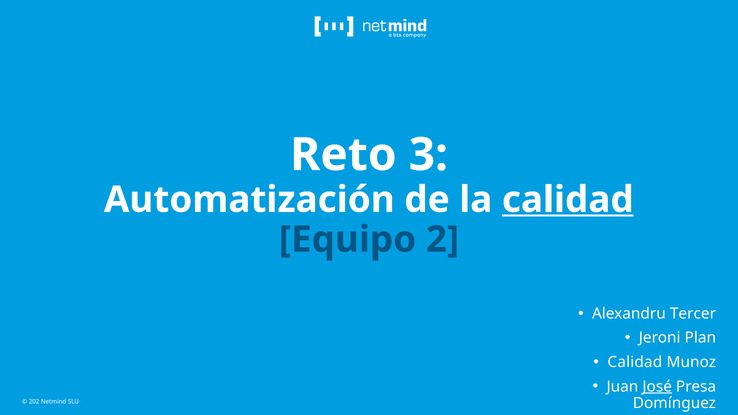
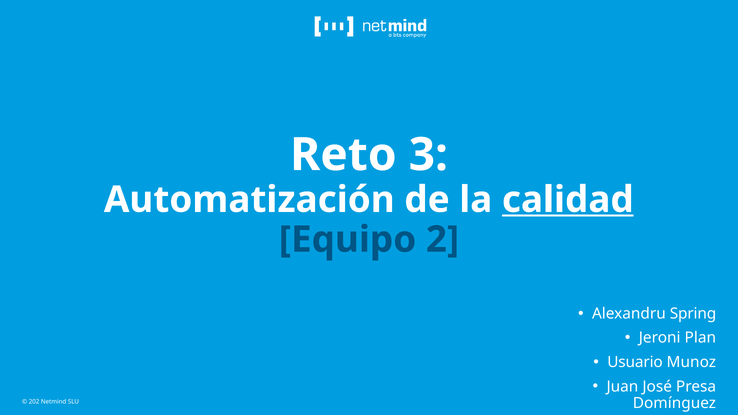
Tercer: Tercer -> Spring (693, 314)
Calidad: Calidad -> Usuario (635, 362)
José underline: present -> none (657, 387)
